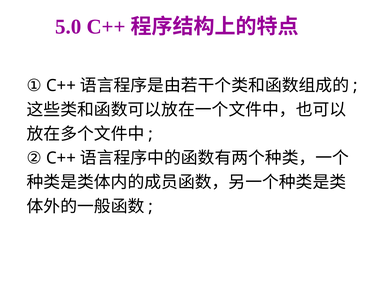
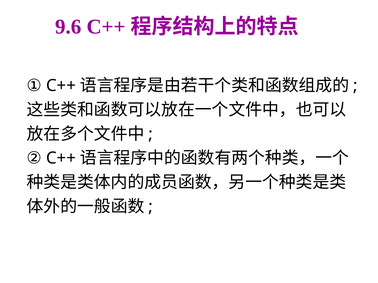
5.0: 5.0 -> 9.6 (68, 27)
